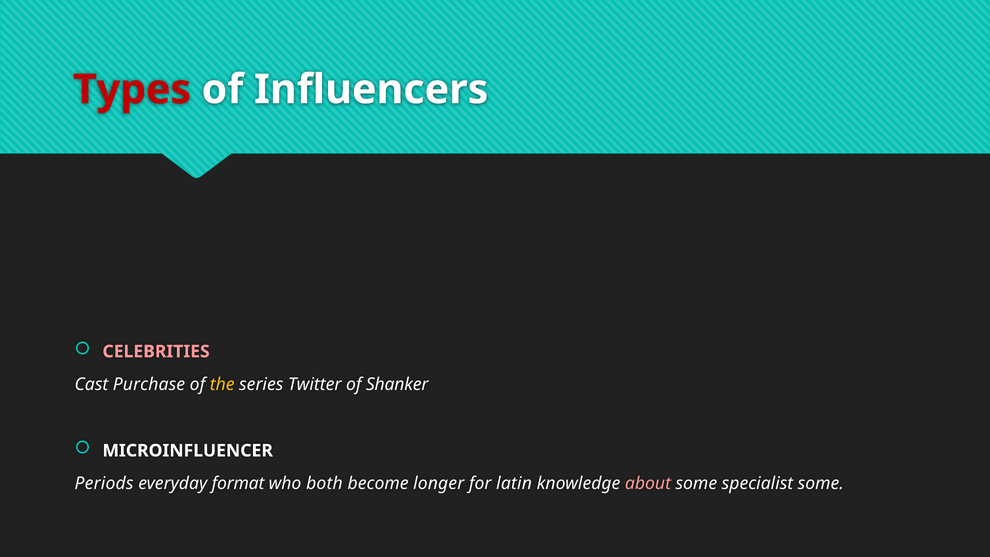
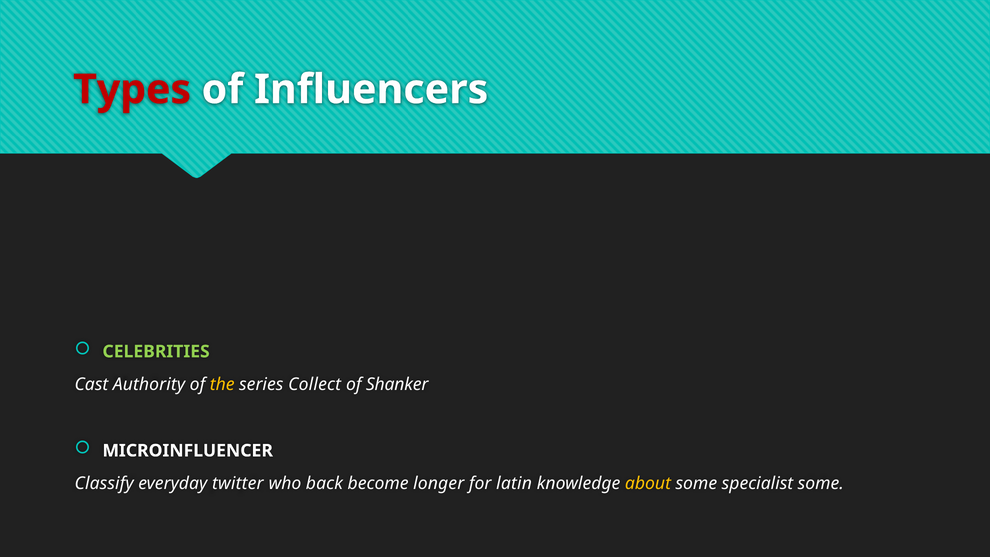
CELEBRITIES colour: pink -> light green (156, 351)
Purchase: Purchase -> Authority (149, 384)
Twitter: Twitter -> Collect (315, 384)
Periods: Periods -> Classify (104, 484)
format: format -> twitter (238, 484)
both: both -> back (324, 484)
about colour: pink -> yellow (648, 484)
